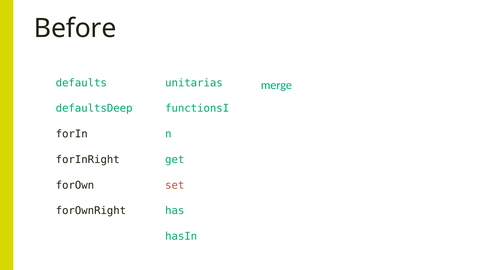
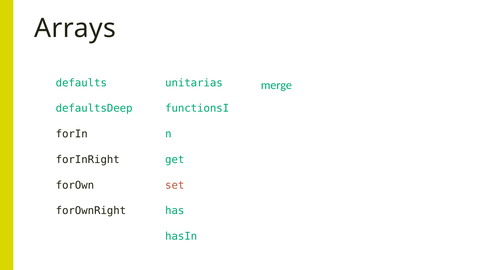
Before: Before -> Arrays (75, 28)
